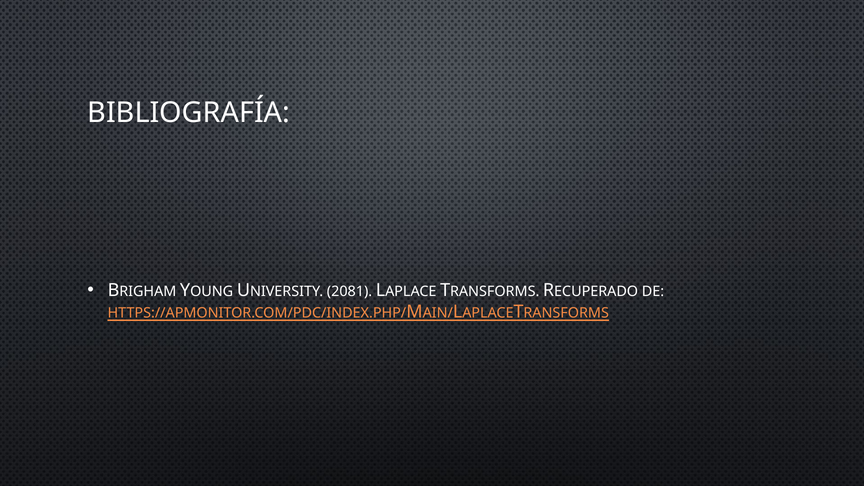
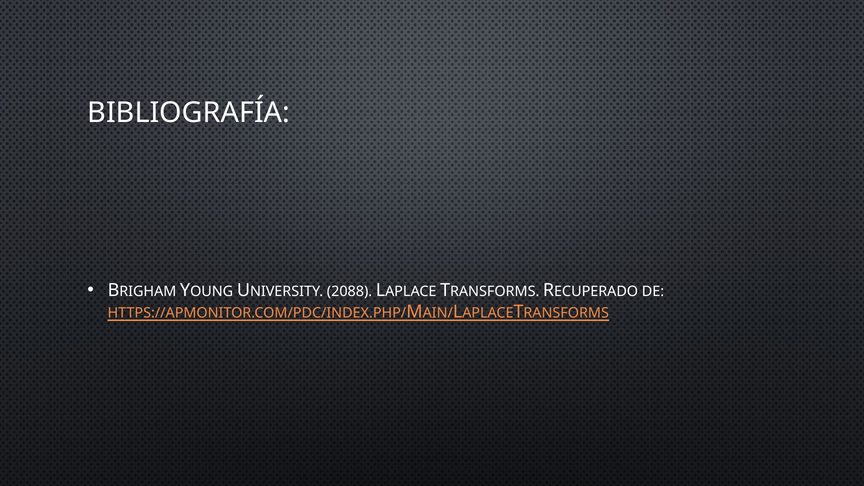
2081: 2081 -> 2088 (350, 291)
